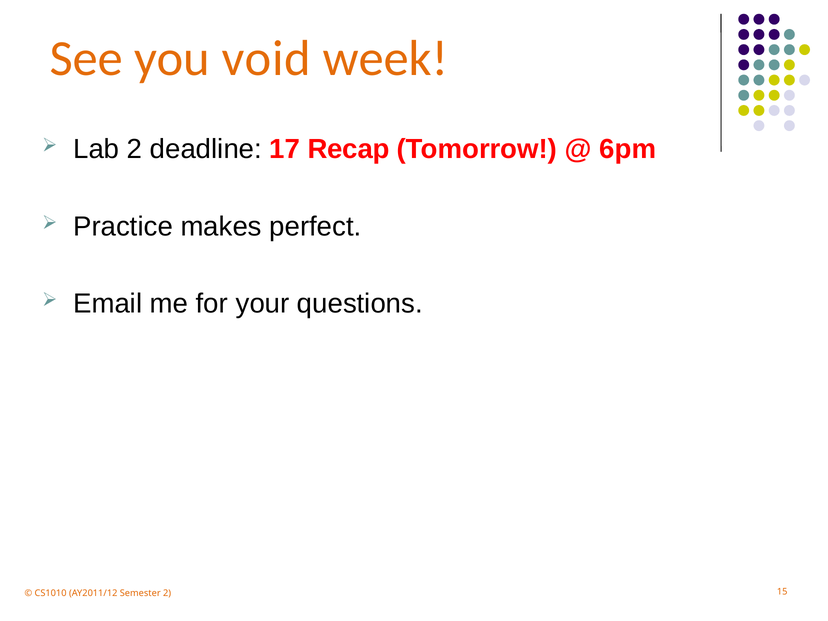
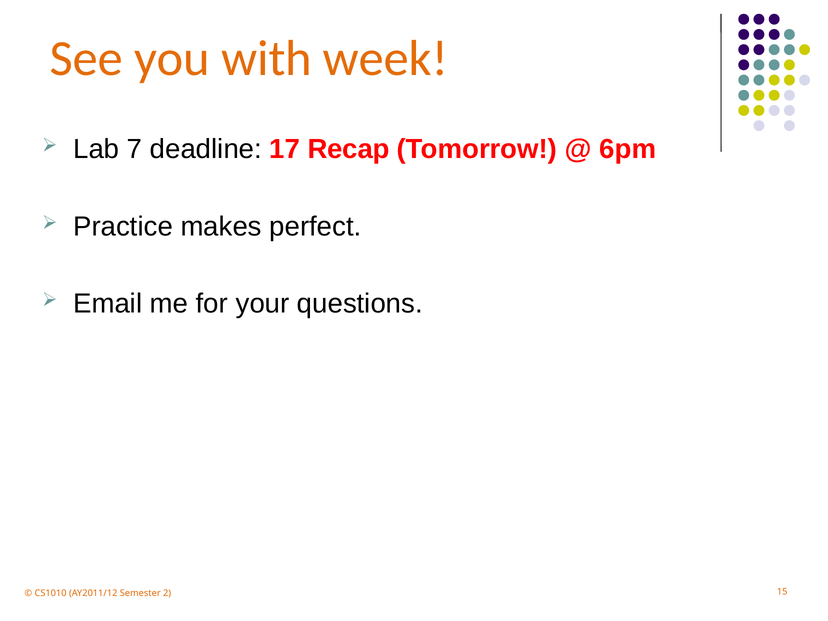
void: void -> with (267, 59)
Lab 2: 2 -> 7 (135, 149)
